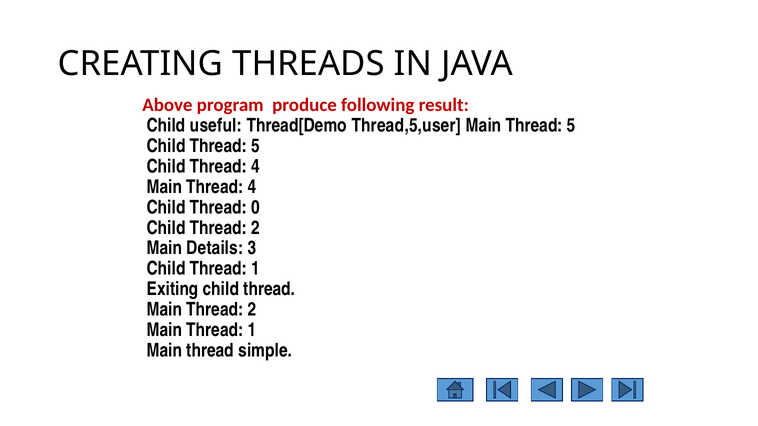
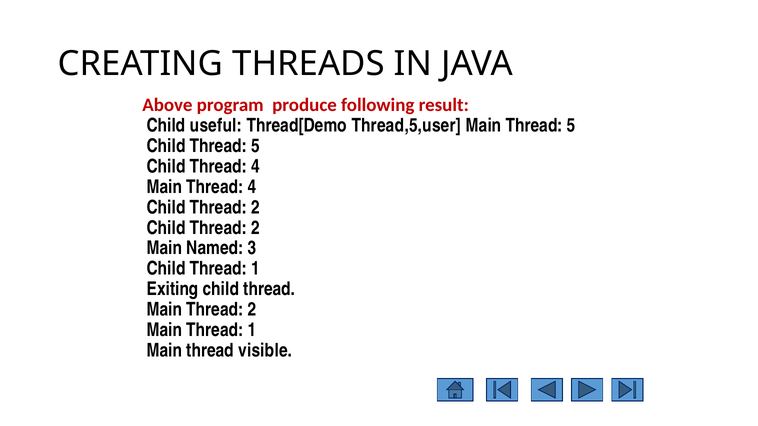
0: 0 -> 2 (255, 208)
Details: Details -> Named (215, 248)
simple: simple -> visible (265, 351)
